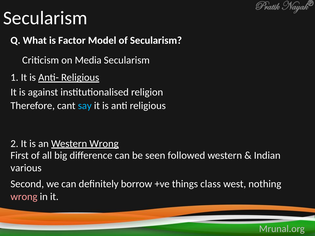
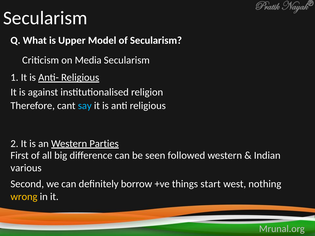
Factor: Factor -> Upper (72, 41)
Western Wrong: Wrong -> Parties (104, 144)
class: class -> start (211, 184)
wrong colour: pink -> yellow (24, 197)
